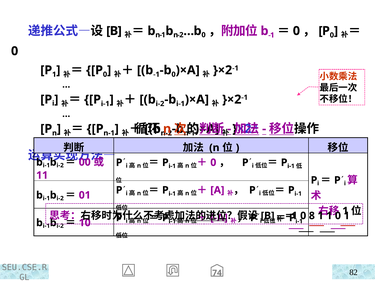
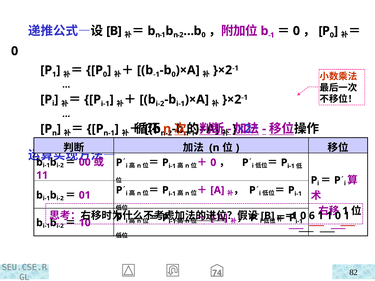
8: 8 -> 6 (312, 216)
